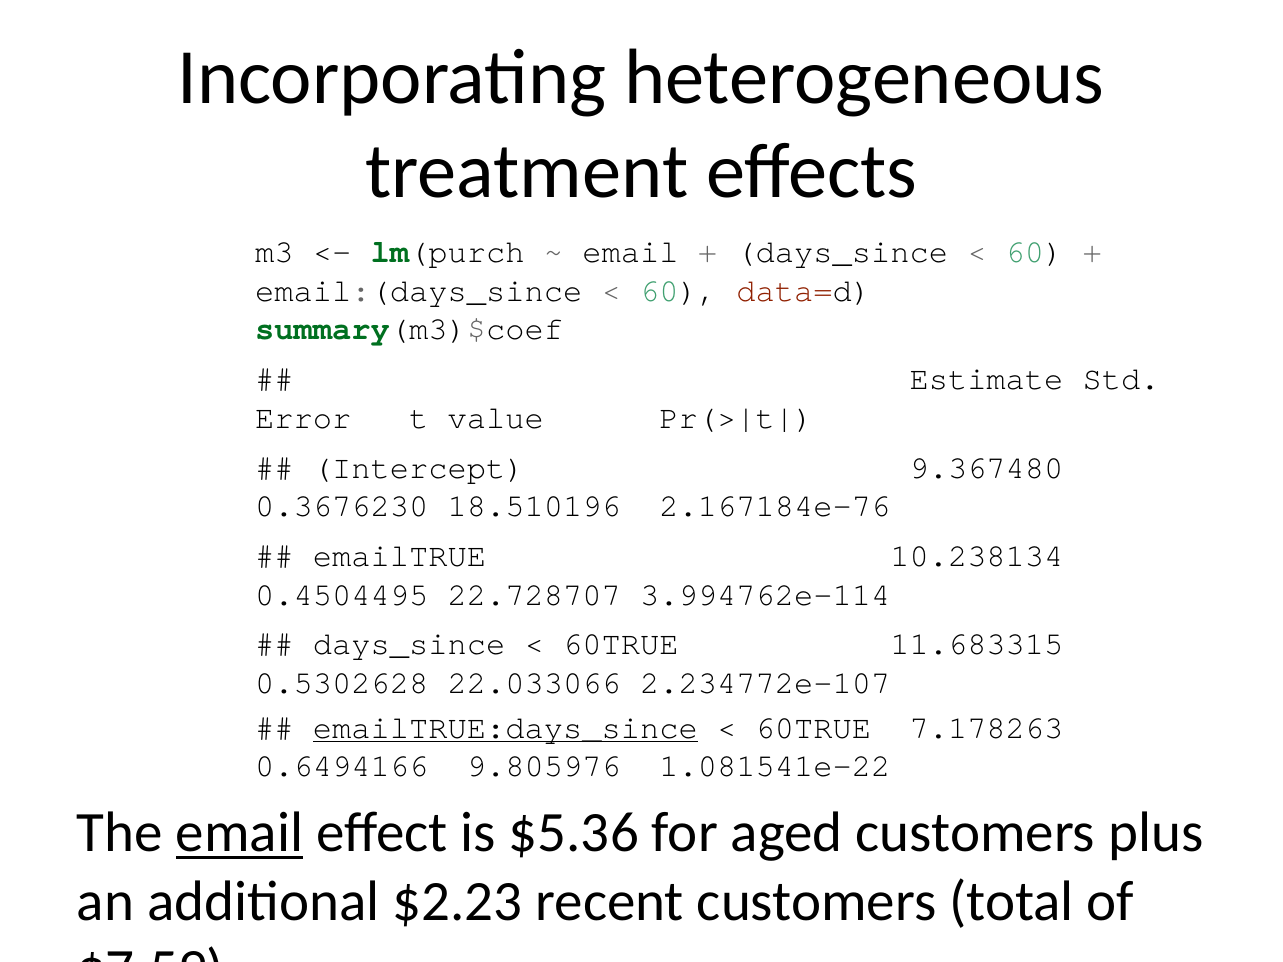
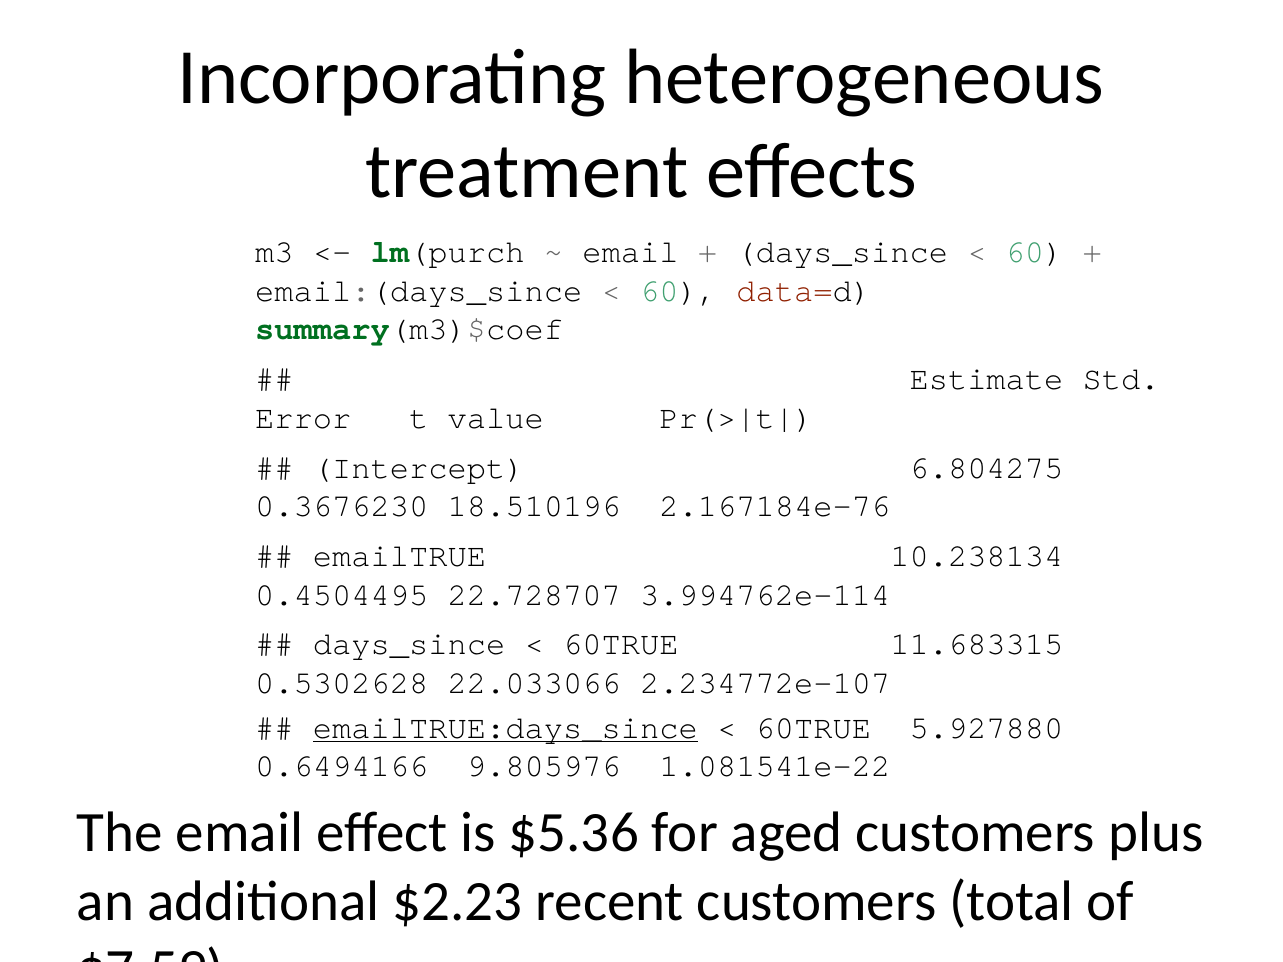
9.367480: 9.367480 -> 6.804275 (986, 468)
7.178263: 7.178263 -> 5.927880 (986, 728)
email underline: present -> none (240, 833)
